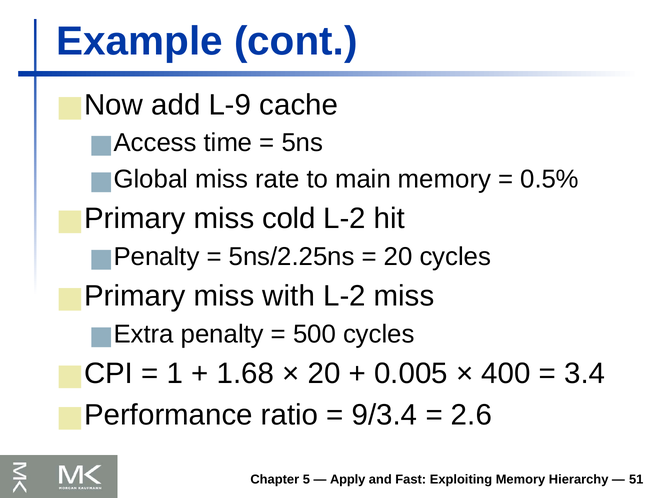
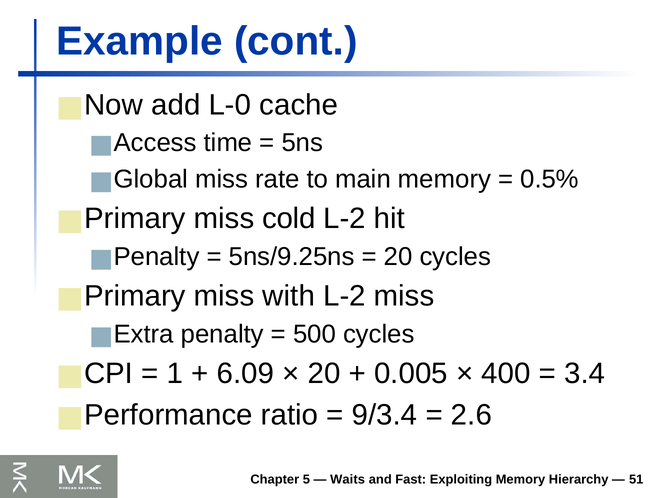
L-9: L-9 -> L-0 (230, 105)
5ns/2.25ns: 5ns/2.25ns -> 5ns/9.25ns (292, 256)
1.68: 1.68 -> 6.09 (245, 373)
Apply: Apply -> Waits (348, 479)
